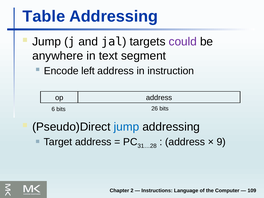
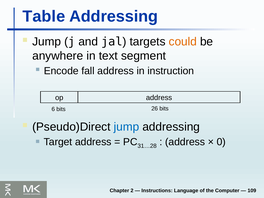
could colour: purple -> orange (183, 42)
left: left -> fall (88, 71)
9: 9 -> 0 (221, 142)
